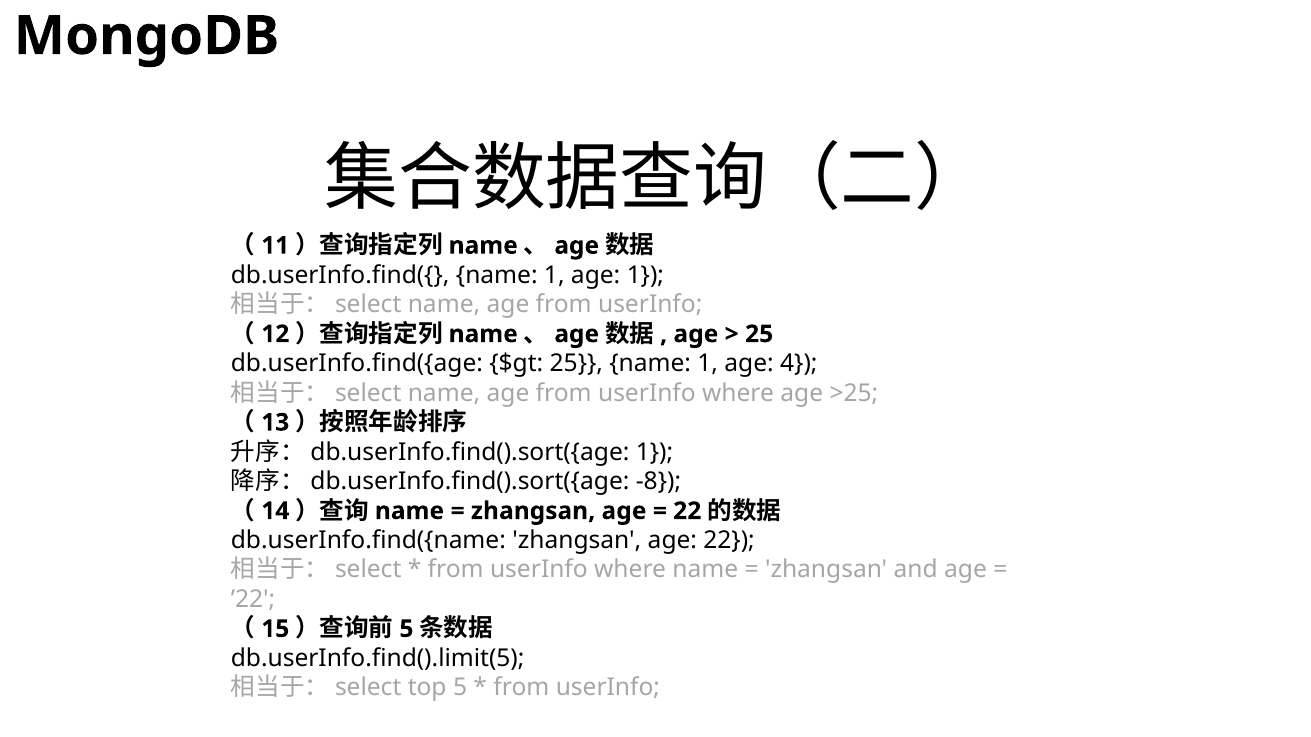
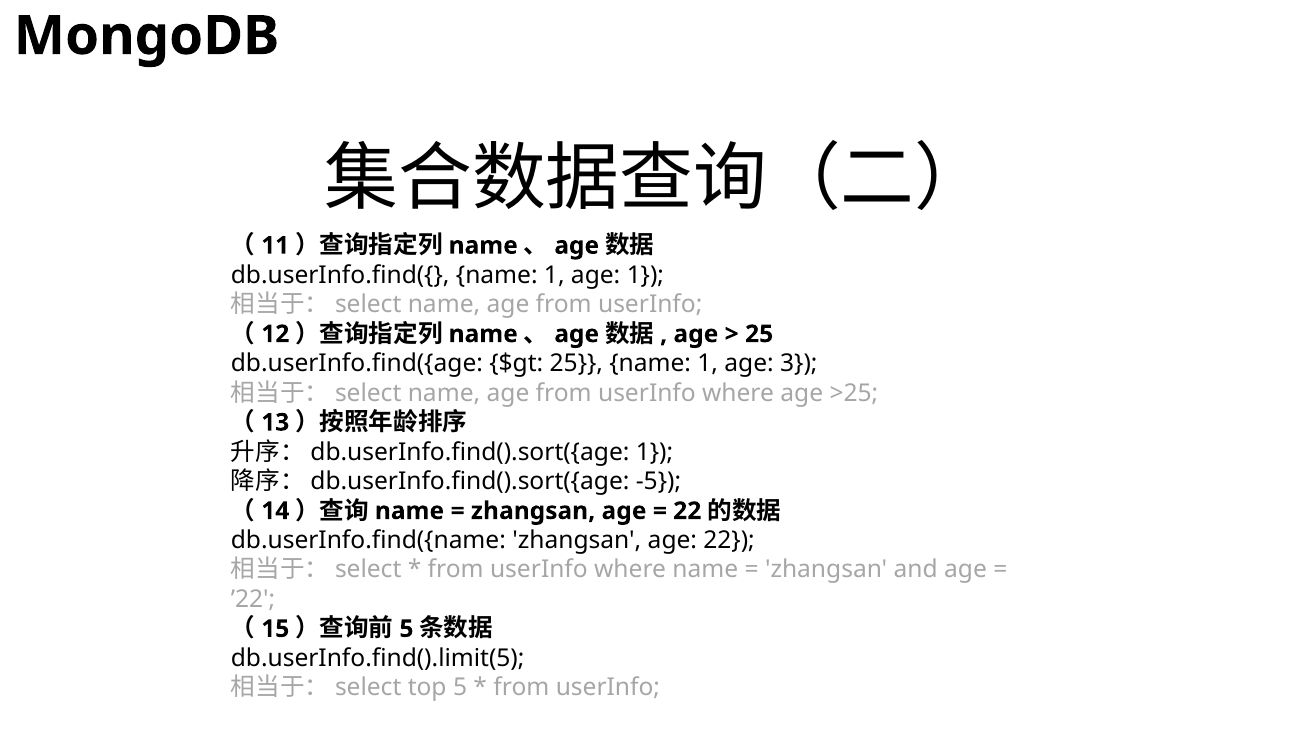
4: 4 -> 3 (799, 364)
-8: -8 -> -5 (658, 482)
